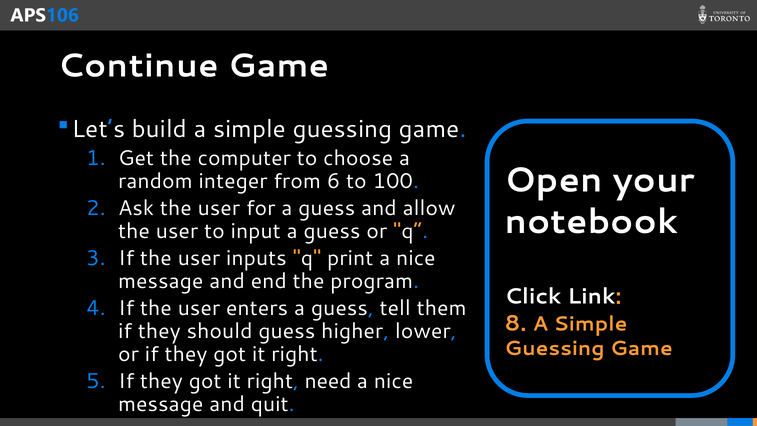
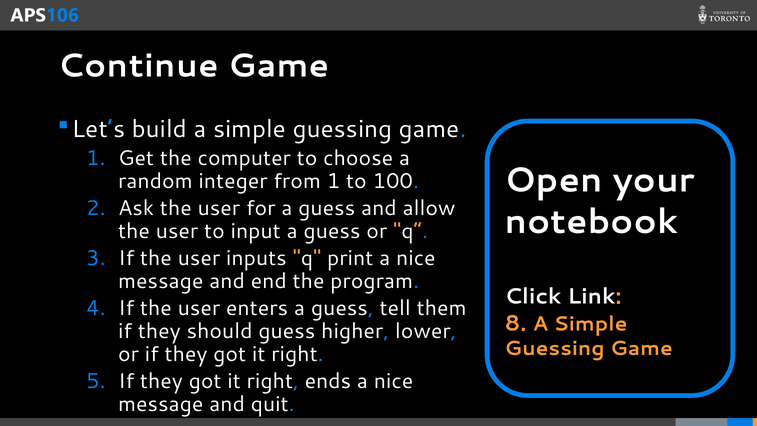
from 6: 6 -> 1 (334, 181)
need: need -> ends (328, 381)
